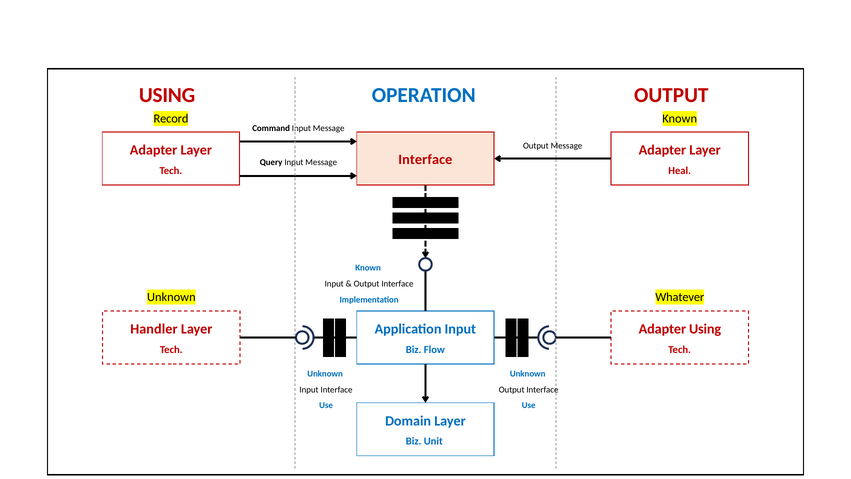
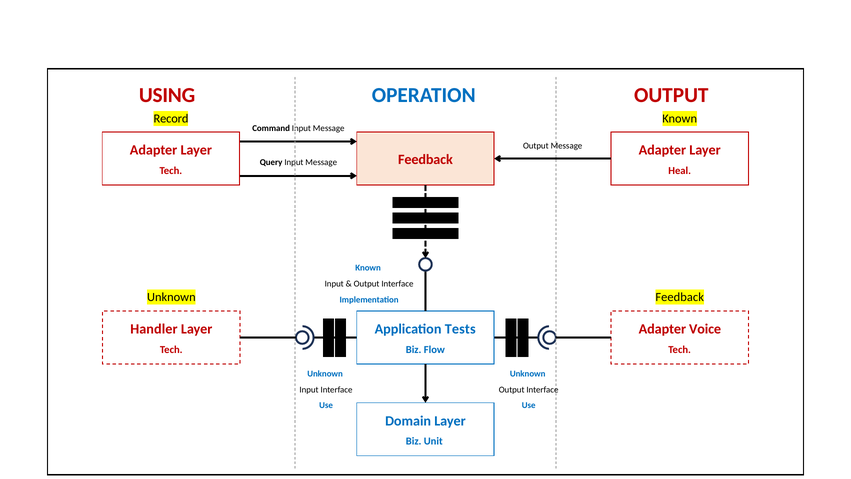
Interface: Interface -> Feedback (425, 159)
Whatever: Whatever -> Feedback (680, 297)
Application Input: Input -> Tests (460, 329)
Adapter Using: Using -> Voice (705, 329)
